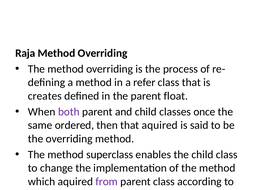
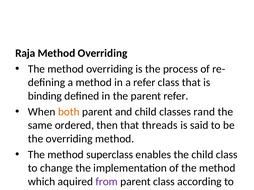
creates: creates -> binding (45, 96)
parent float: float -> refer (176, 96)
both colour: purple -> orange (69, 112)
once: once -> rand (204, 112)
that aquired: aquired -> threads (160, 126)
